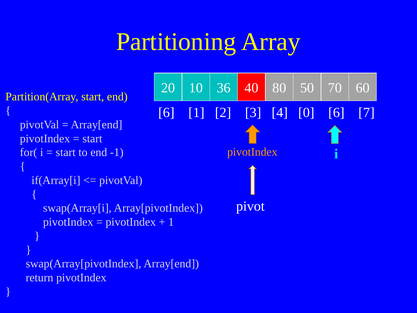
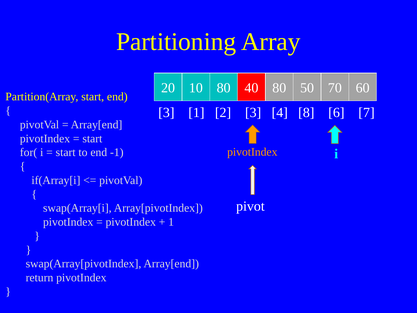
10 36: 36 -> 80 (224, 88)
6: 6 -> 3 (166, 113)
0: 0 -> 8 (306, 113)
